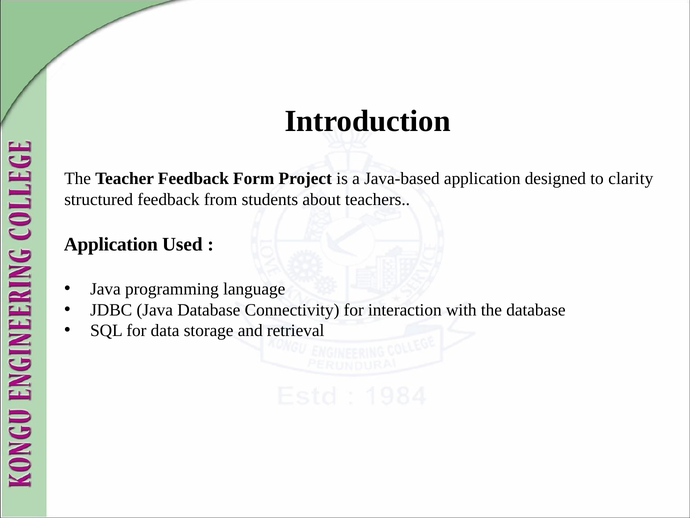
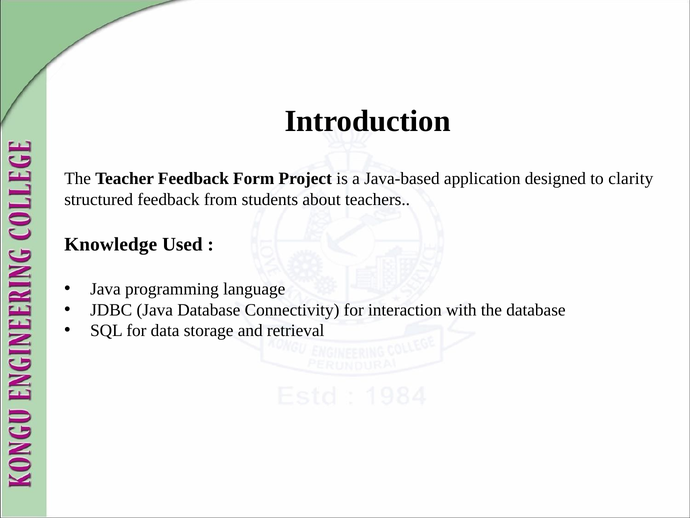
Application: Application -> Knowledge (111, 244)
